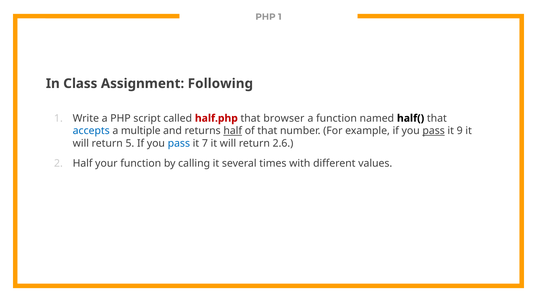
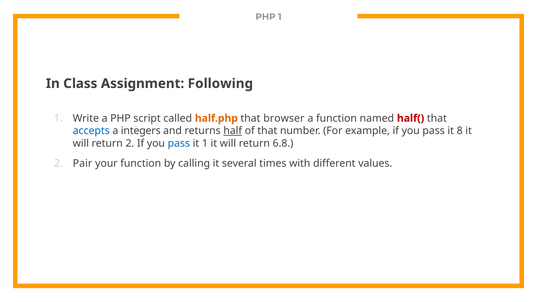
half.php colour: red -> orange (216, 118)
half( colour: black -> red (411, 118)
multiple: multiple -> integers (141, 131)
pass underline: present -> none (434, 131)
9: 9 -> 8 (460, 131)
return 5: 5 -> 2 (130, 143)
it 7: 7 -> 1 (205, 143)
2.6: 2.6 -> 6.8 (283, 143)
Half: Half -> Pair (83, 163)
